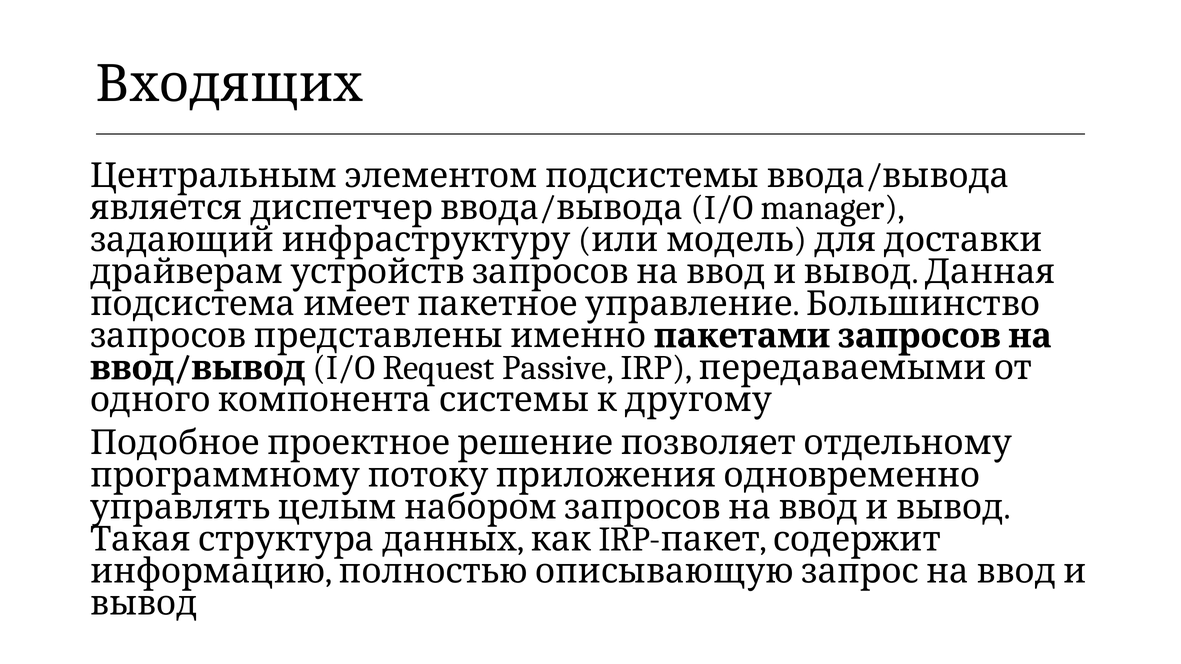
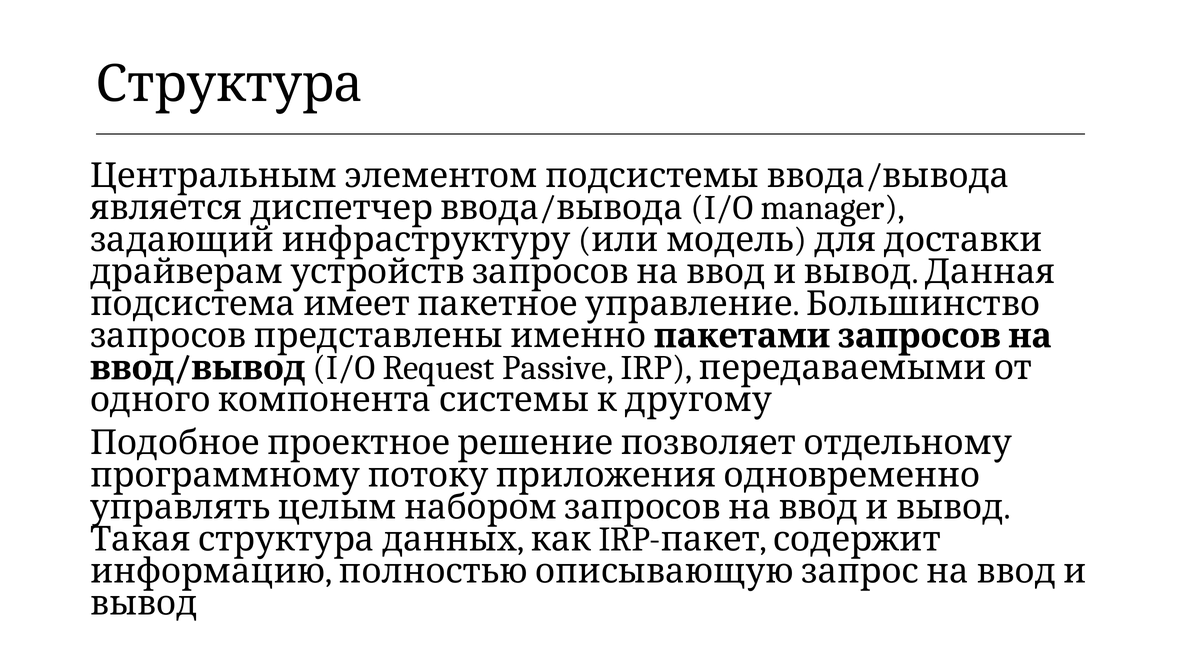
Входящих: Входящих -> Структура (230, 84)
